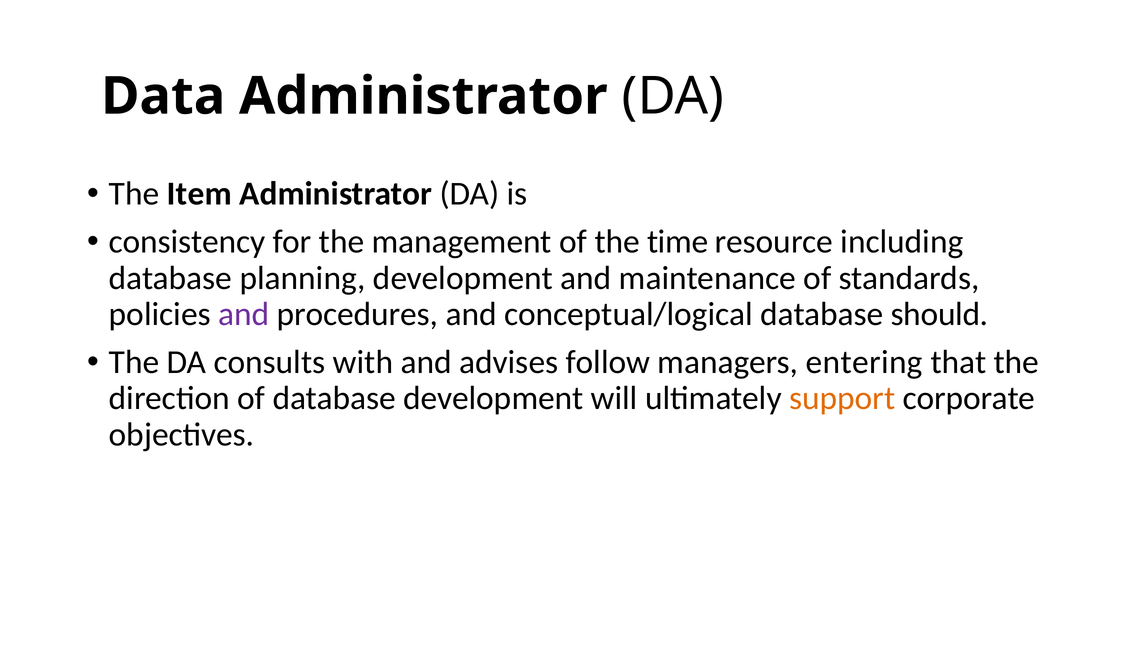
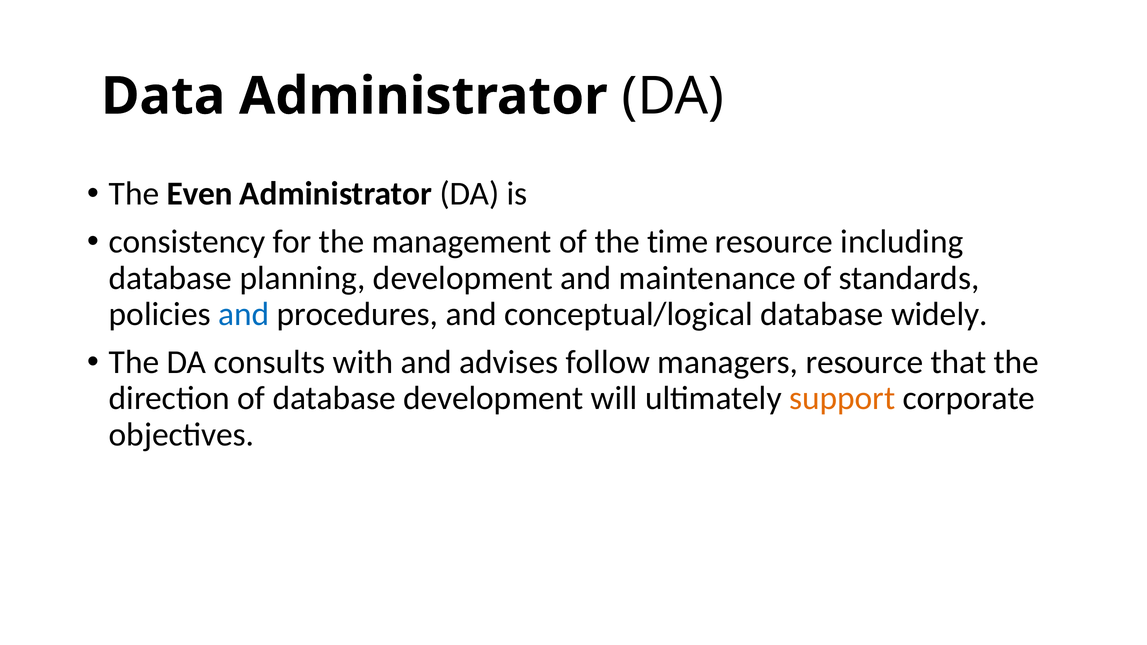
Item: Item -> Even (200, 194)
and colour: purple -> blue (244, 314)
should: should -> widely (939, 314)
managers entering: entering -> resource (864, 362)
